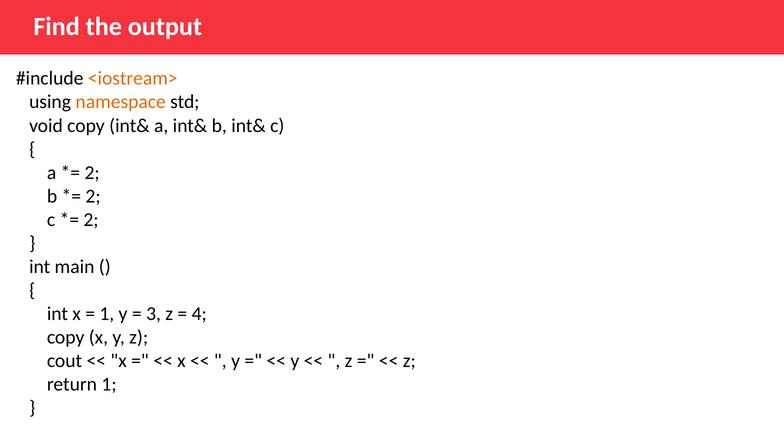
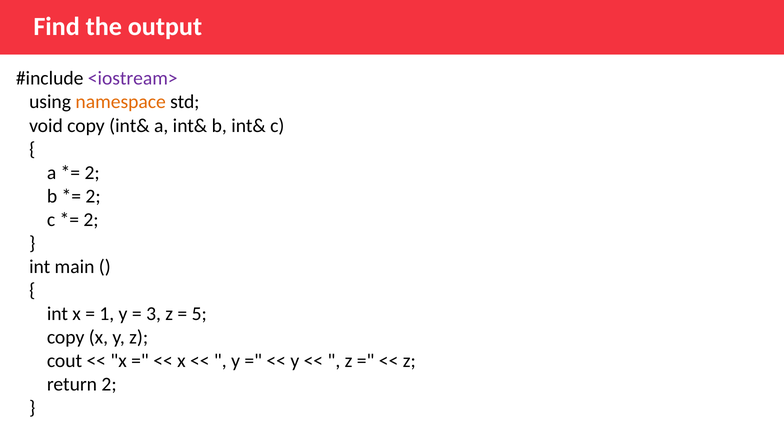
<iostream> colour: orange -> purple (133, 79)
4: 4 -> 5 (199, 314)
return 1: 1 -> 2 (109, 384)
